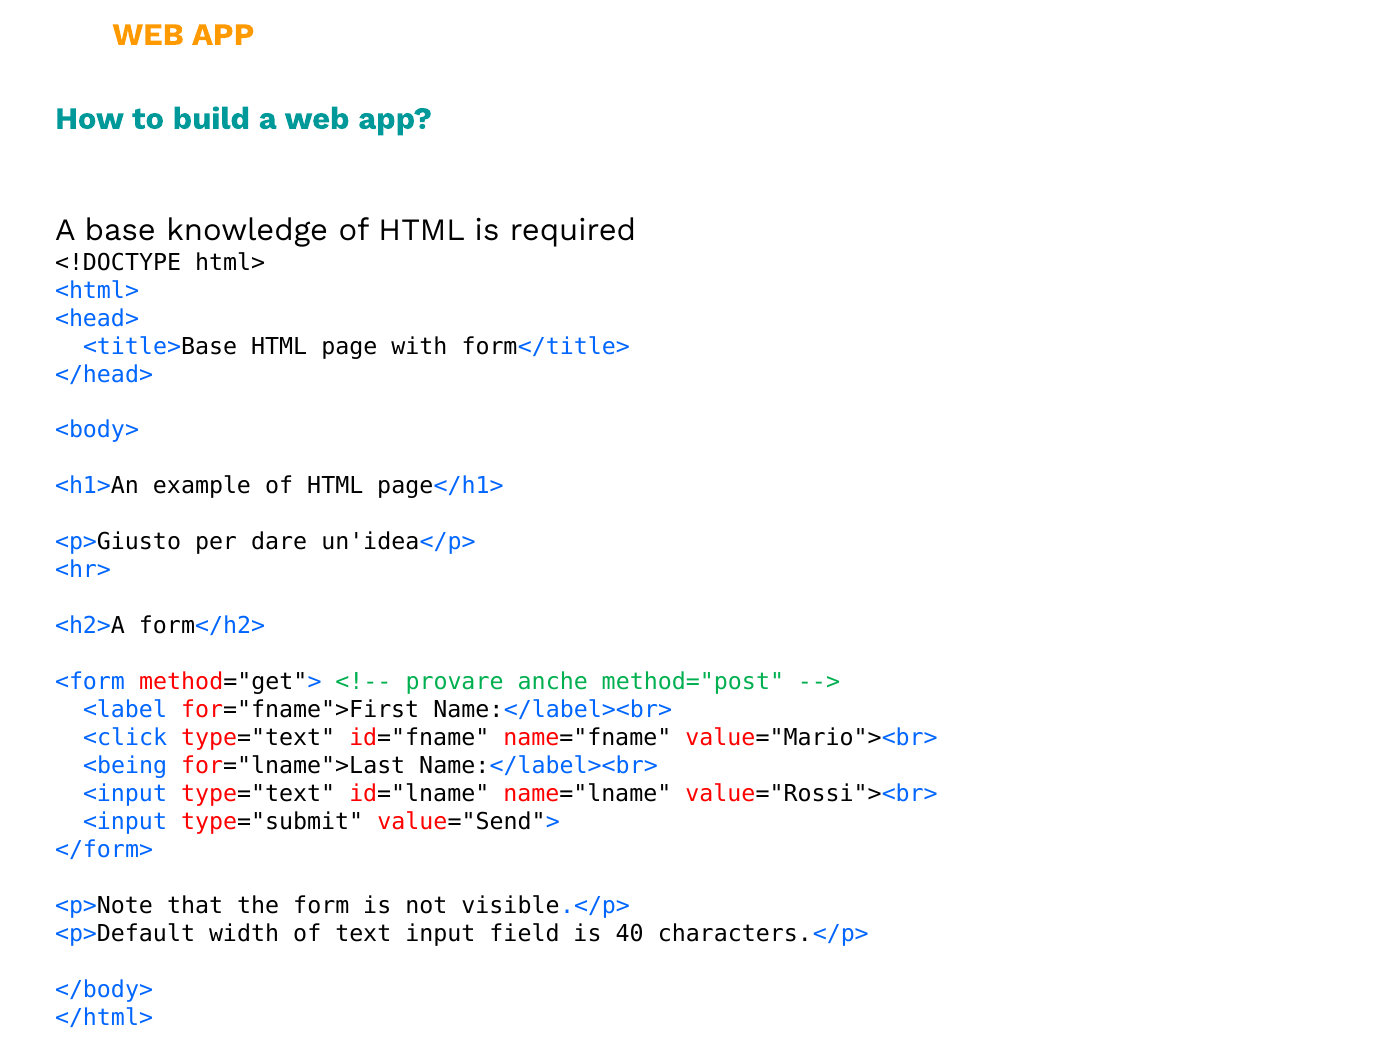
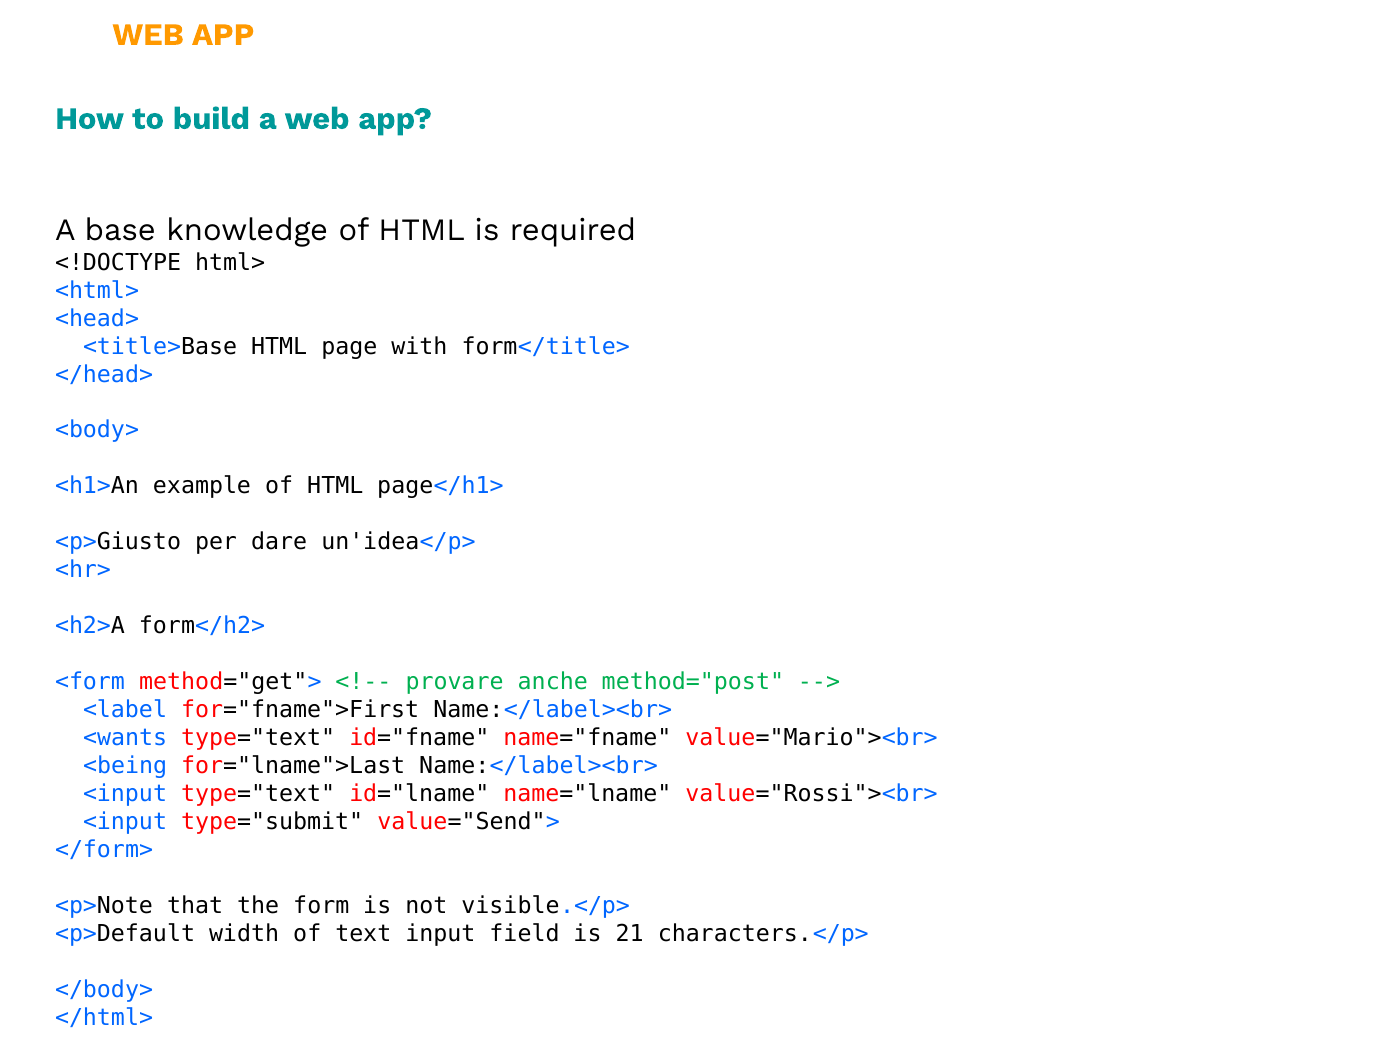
<click: <click -> <wants (125, 738)
40: 40 -> 21 (630, 934)
